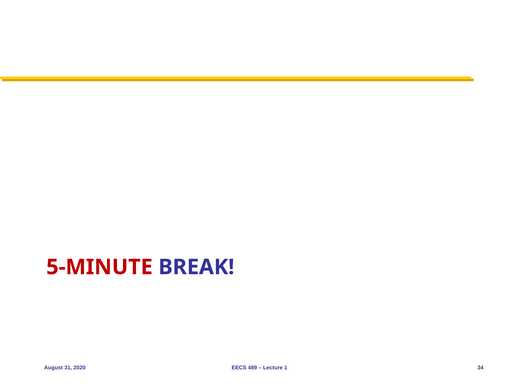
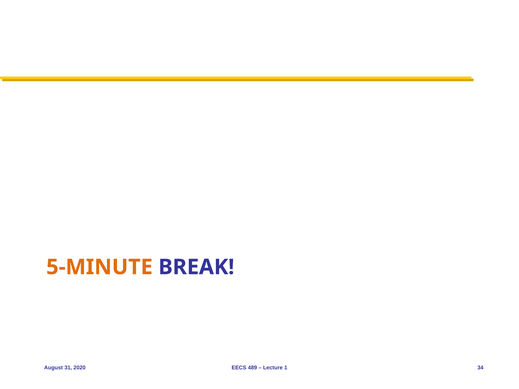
5-MINUTE colour: red -> orange (99, 267)
